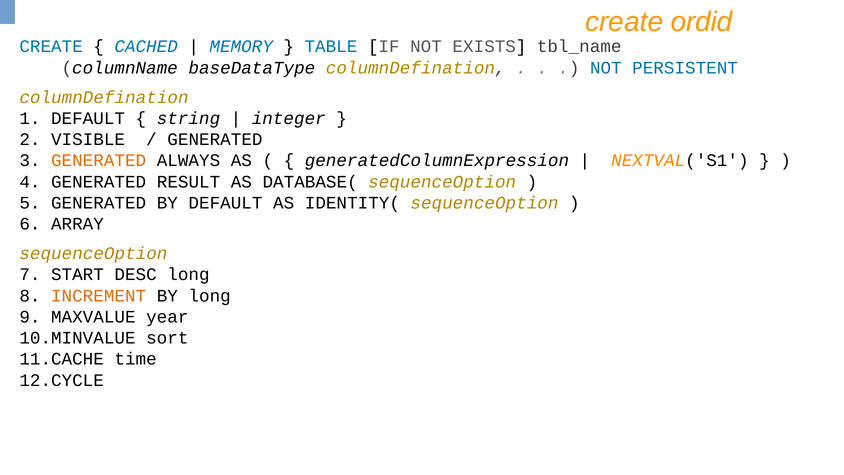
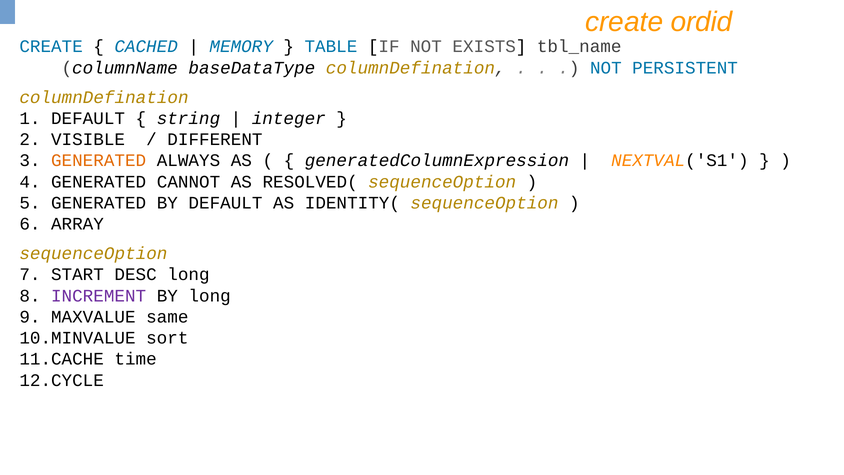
GENERATED: GENERATED -> DIFFERENT (215, 139)
RESULT: RESULT -> CANNOT (189, 182)
DATABASE(: DATABASE( -> RESOLVED( (310, 182)
INCREMENT colour: orange -> purple (99, 296)
year: year -> same (167, 317)
